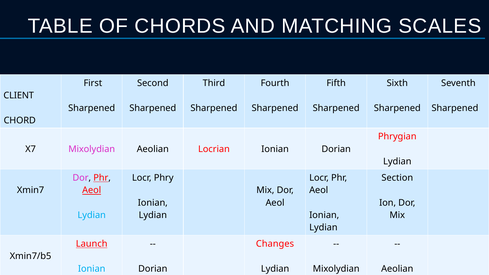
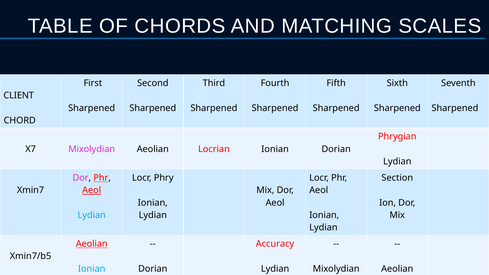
Launch: Launch -> Aeolian (92, 244)
Changes: Changes -> Accuracy (275, 244)
